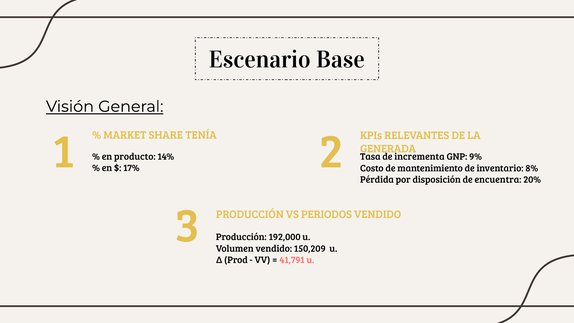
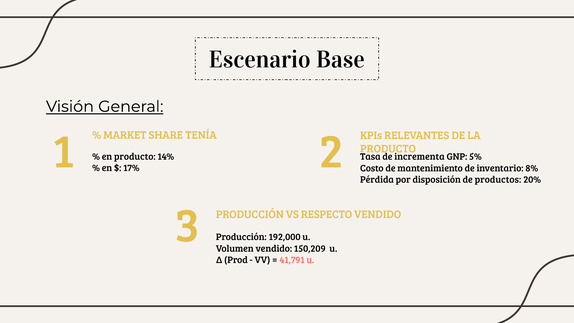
GENERADA: GENERADA -> PRODUCTO (388, 149)
9%: 9% -> 5% (475, 157)
encuentra: encuentra -> productos (498, 180)
PERIODOS: PERIODOS -> RESPECTO (327, 214)
